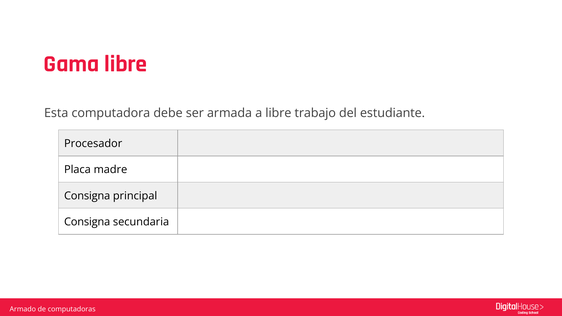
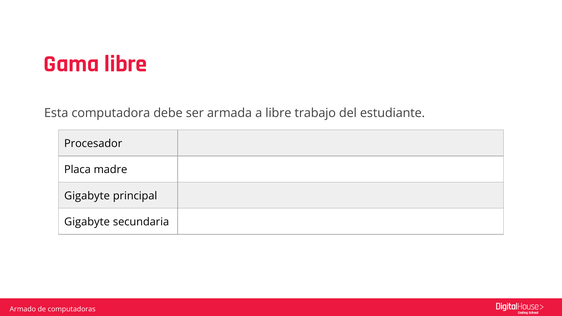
Consigna: Consigna -> Gigabyte (87, 196)
Consigna: Consigna -> Gigabyte (87, 222)
